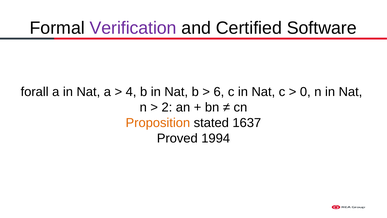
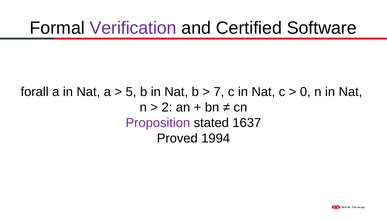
4: 4 -> 5 (131, 92)
6: 6 -> 7 (219, 92)
Proposition colour: orange -> purple (158, 123)
